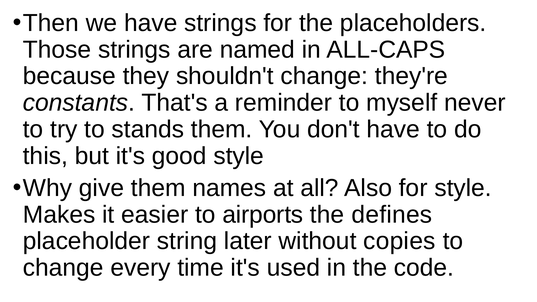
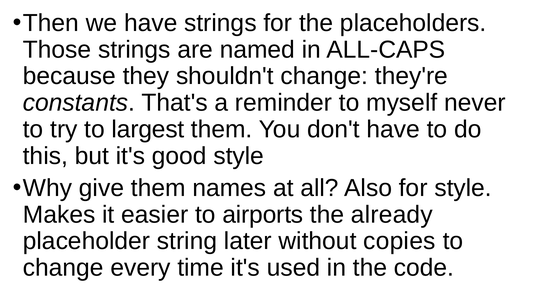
stands: stands -> largest (148, 129)
defines: defines -> already (392, 215)
